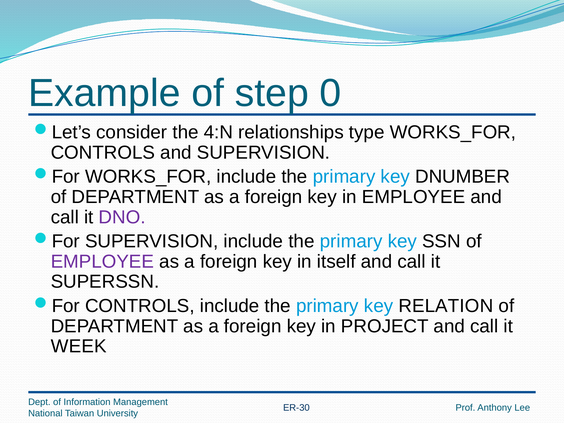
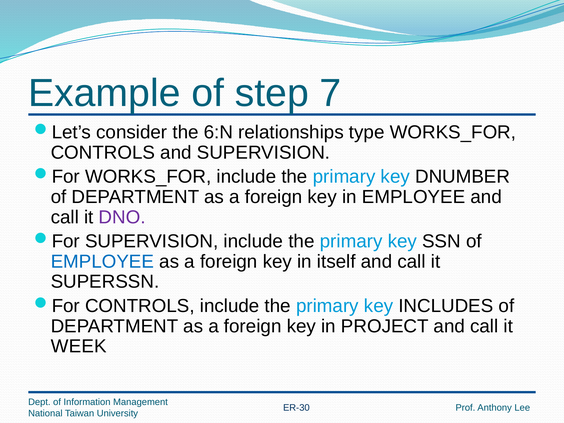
0: 0 -> 7 (331, 93)
4:N: 4:N -> 6:N (218, 132)
EMPLOYEE colour: purple -> blue (102, 261)
RELATION: RELATION -> INCLUDES (446, 306)
